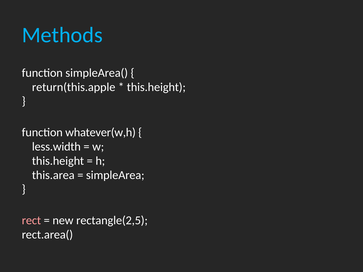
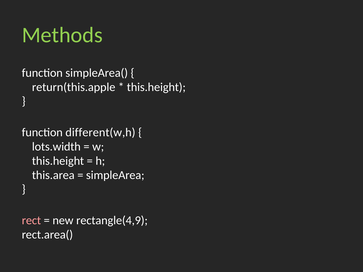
Methods colour: light blue -> light green (62, 35)
whatever(w,h: whatever(w,h -> different(w,h (100, 133)
less.width: less.width -> lots.width (56, 147)
rectangle(2,5: rectangle(2,5 -> rectangle(4,9 (112, 221)
